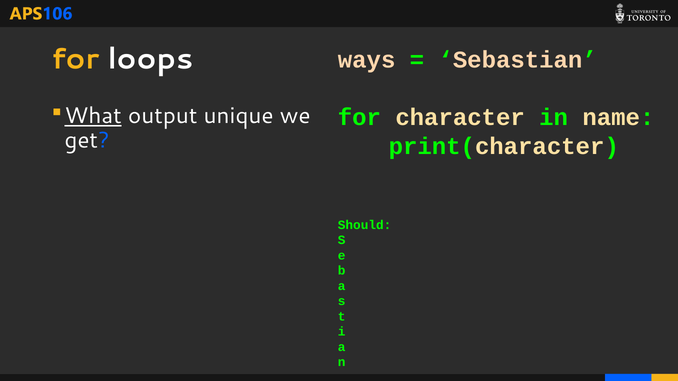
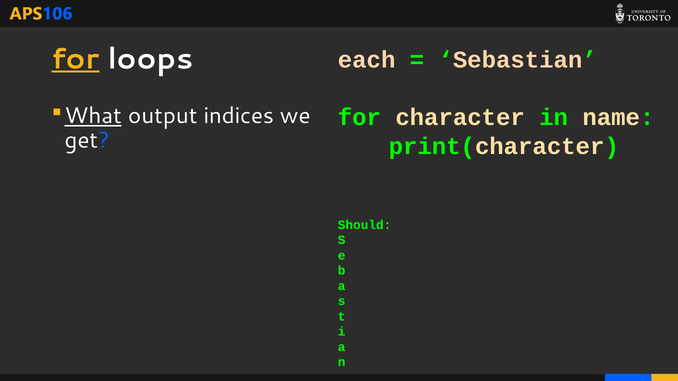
for underline: none -> present (76, 59)
ways: ways -> each (367, 60)
unique: unique -> indices (239, 116)
